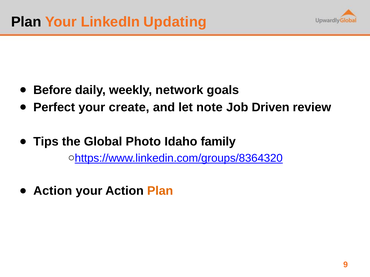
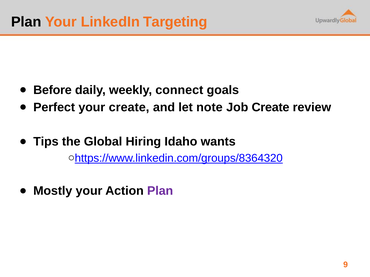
Updating: Updating -> Targeting (175, 22)
network: network -> connect (179, 90)
Job Driven: Driven -> Create (271, 107)
Photo: Photo -> Hiring (143, 142)
family: family -> wants (218, 142)
Action: Action -> Mostly (53, 191)
Plan colour: orange -> purple (160, 191)
